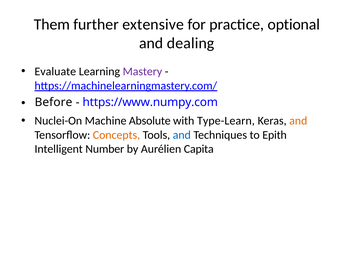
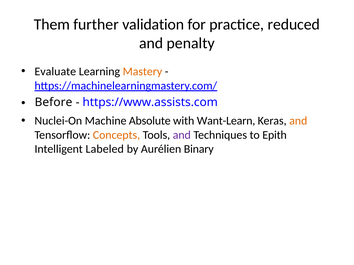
extensive: extensive -> validation (153, 24)
optional: optional -> reduced (294, 24)
dealing: dealing -> penalty (191, 43)
Mastery colour: purple -> orange (142, 72)
https://www.numpy.com: https://www.numpy.com -> https://www.assists.com (150, 103)
Type-Learn: Type-Learn -> Want-Learn (226, 121)
and colour: blue -> purple (182, 135)
Number: Number -> Labeled (105, 149)
Capita: Capita -> Binary (199, 149)
